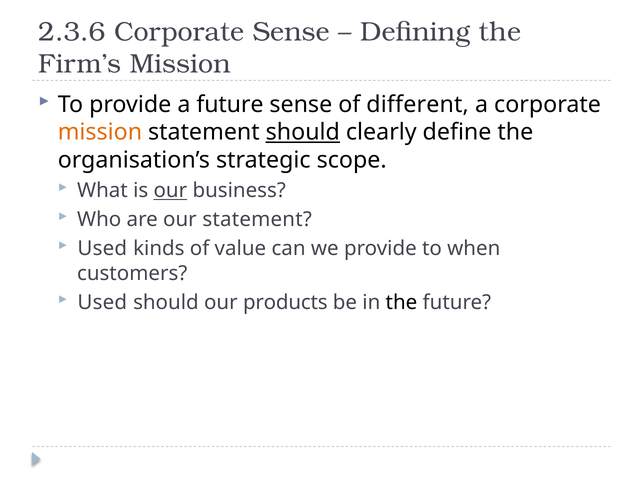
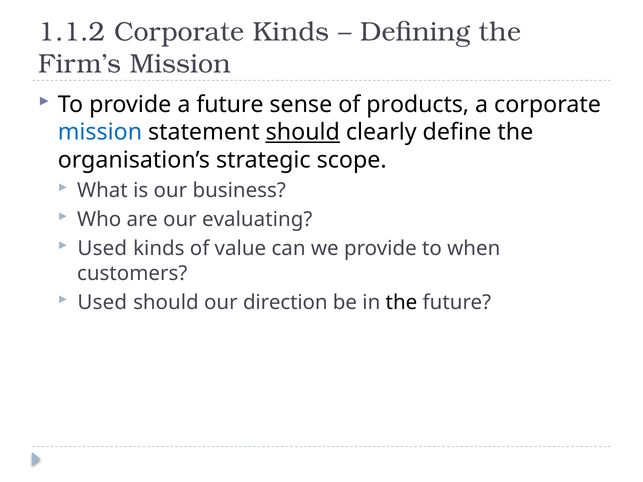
2.3.6: 2.3.6 -> 1.1.2 (72, 32)
Corporate Sense: Sense -> Kinds (291, 32)
different: different -> products (418, 104)
mission colour: orange -> blue (100, 132)
our underline: present -> none (170, 191)
our statement: statement -> evaluating (257, 220)
products: products -> direction (285, 303)
